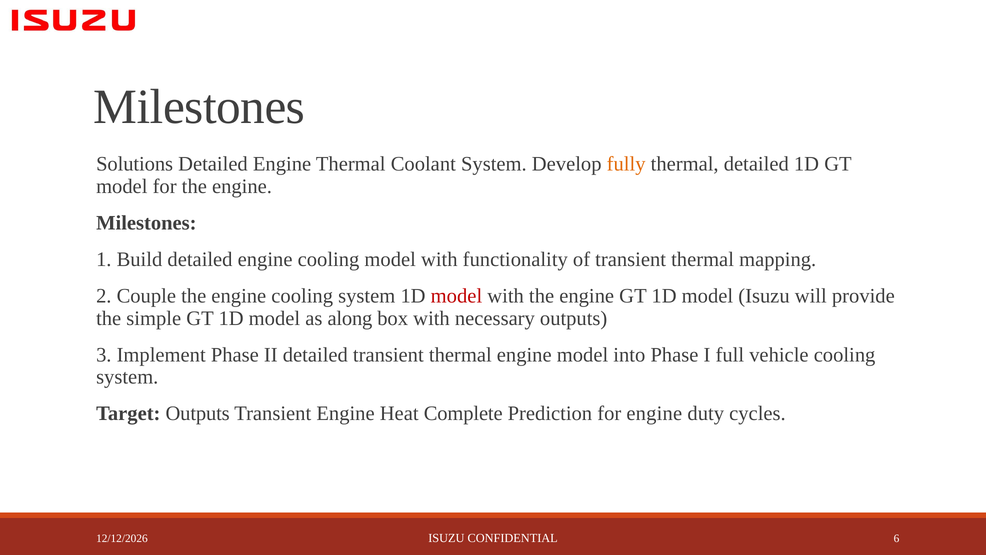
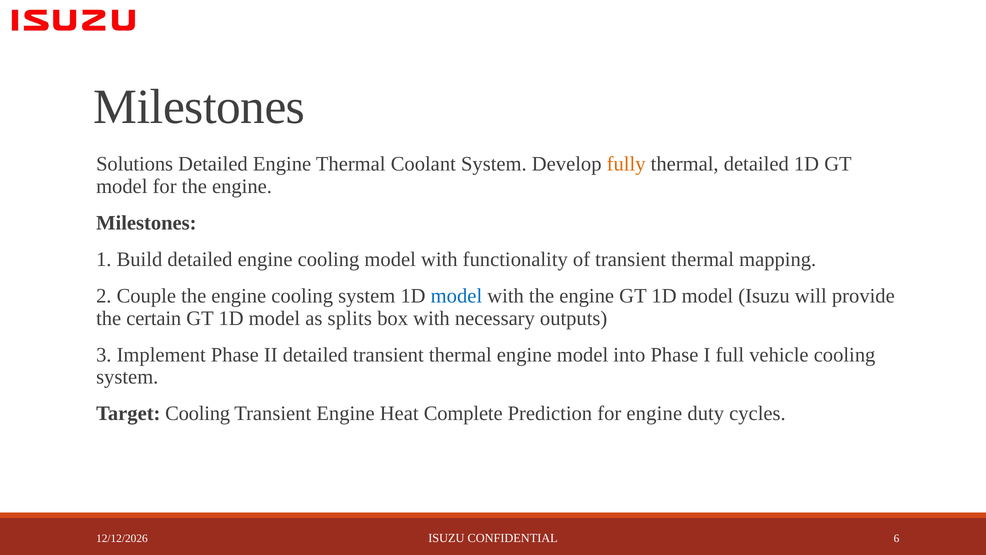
model colour: red -> blue (456, 296)
simple: simple -> certain (154, 318)
along: along -> splits (350, 318)
Target Outputs: Outputs -> Cooling (198, 413)
